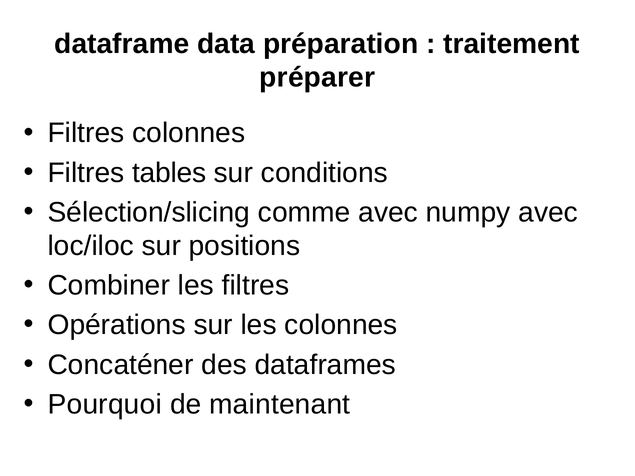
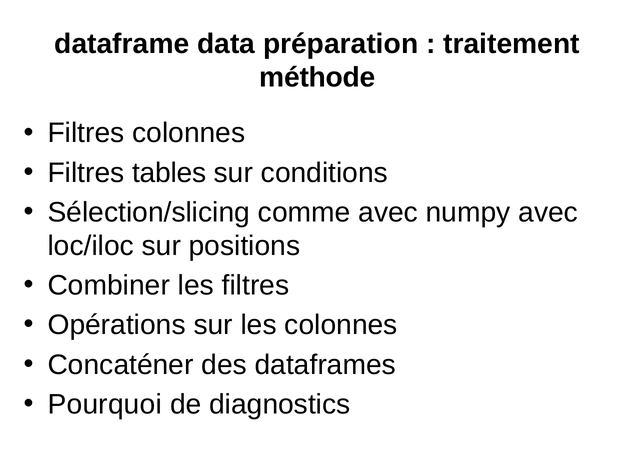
préparer: préparer -> méthode (318, 78)
maintenant: maintenant -> diagnostics (280, 404)
